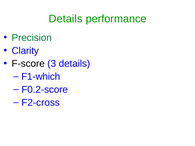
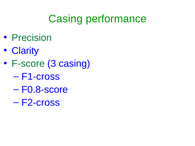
Details: Details -> Casing (66, 19)
F-score colour: black -> green (28, 64)
3 details: details -> casing (74, 64)
F1-which: F1-which -> F1-cross (41, 77)
F0.2-score: F0.2-score -> F0.8-score (45, 90)
